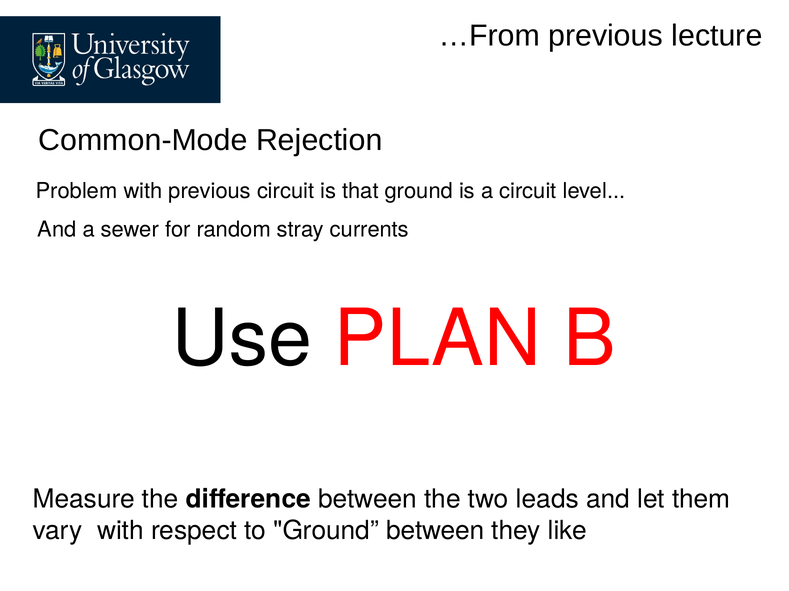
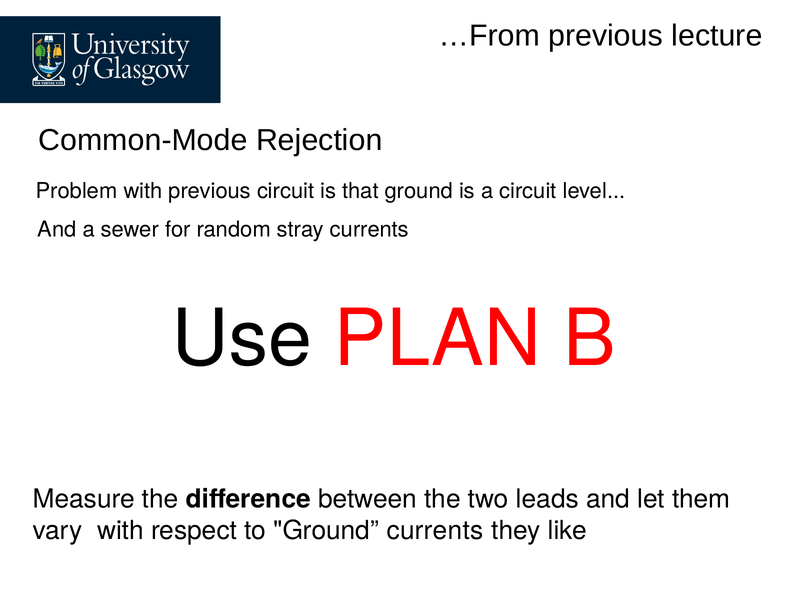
Ground between: between -> currents (435, 531)
